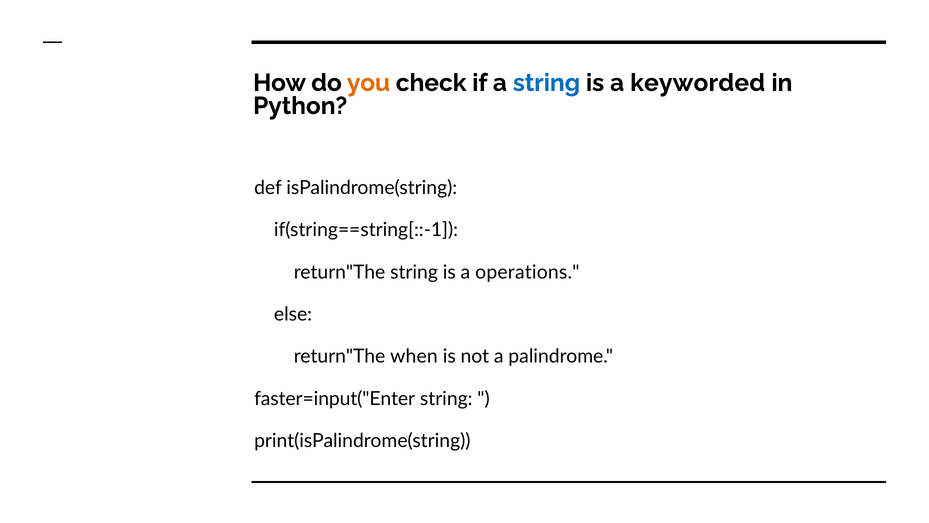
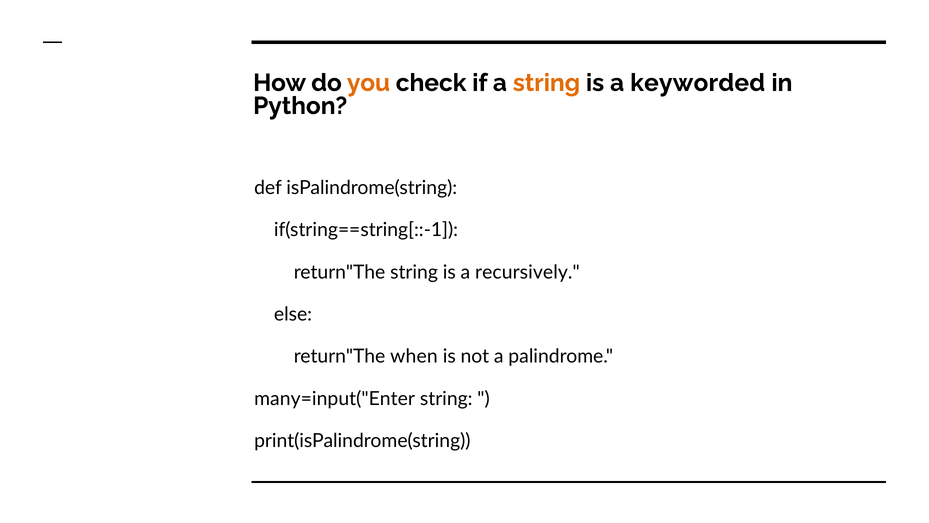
string colour: blue -> orange (546, 83)
operations: operations -> recursively (527, 272)
faster=input("Enter: faster=input("Enter -> many=input("Enter (335, 398)
